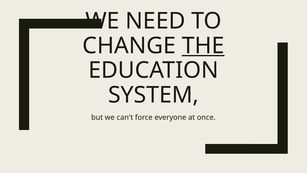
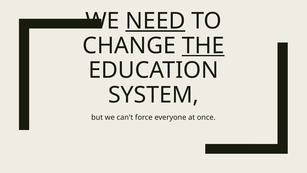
NEED underline: none -> present (155, 21)
